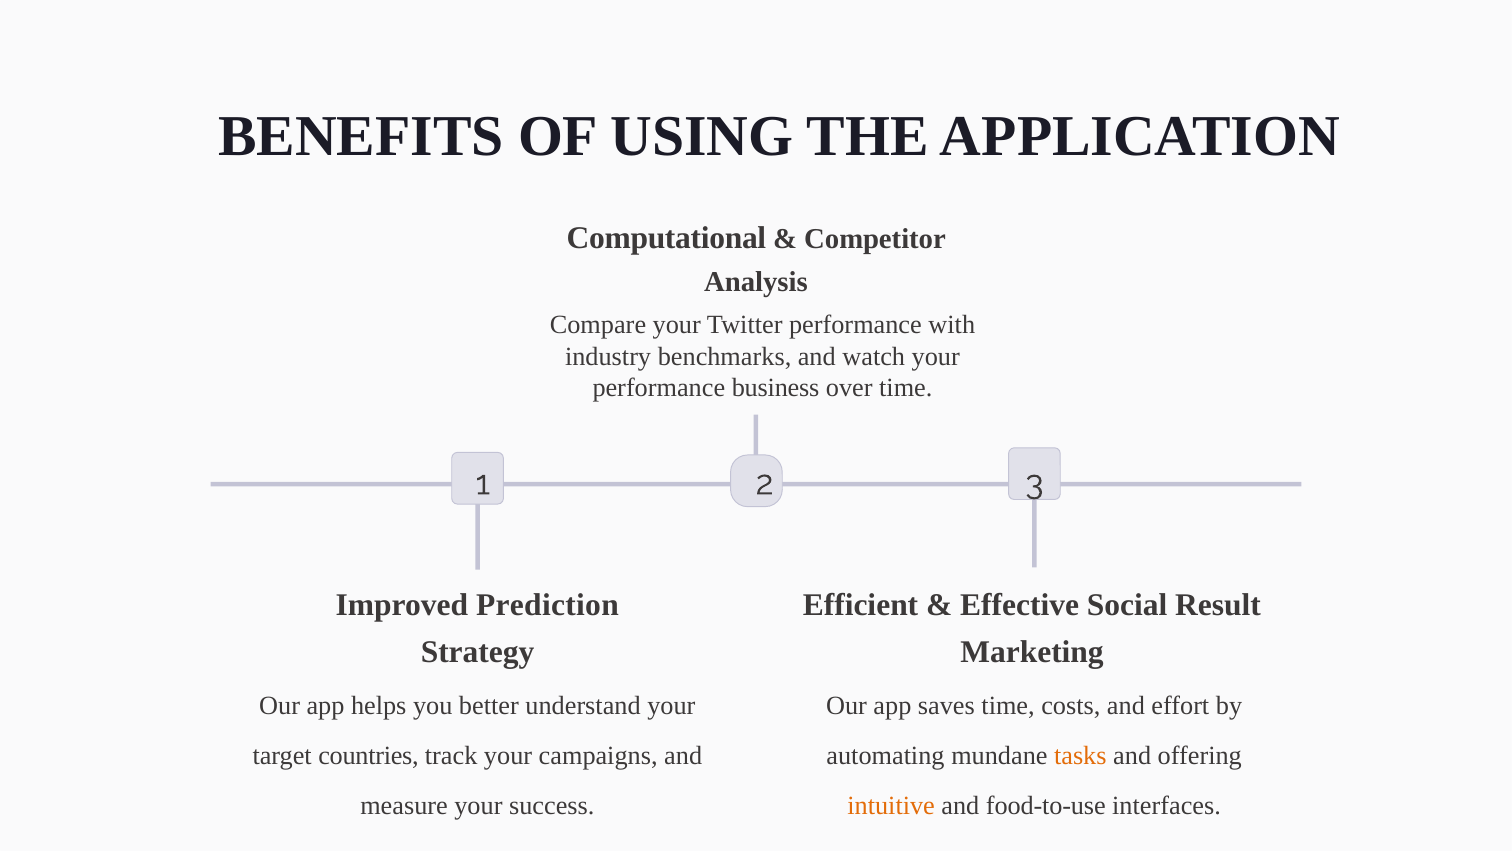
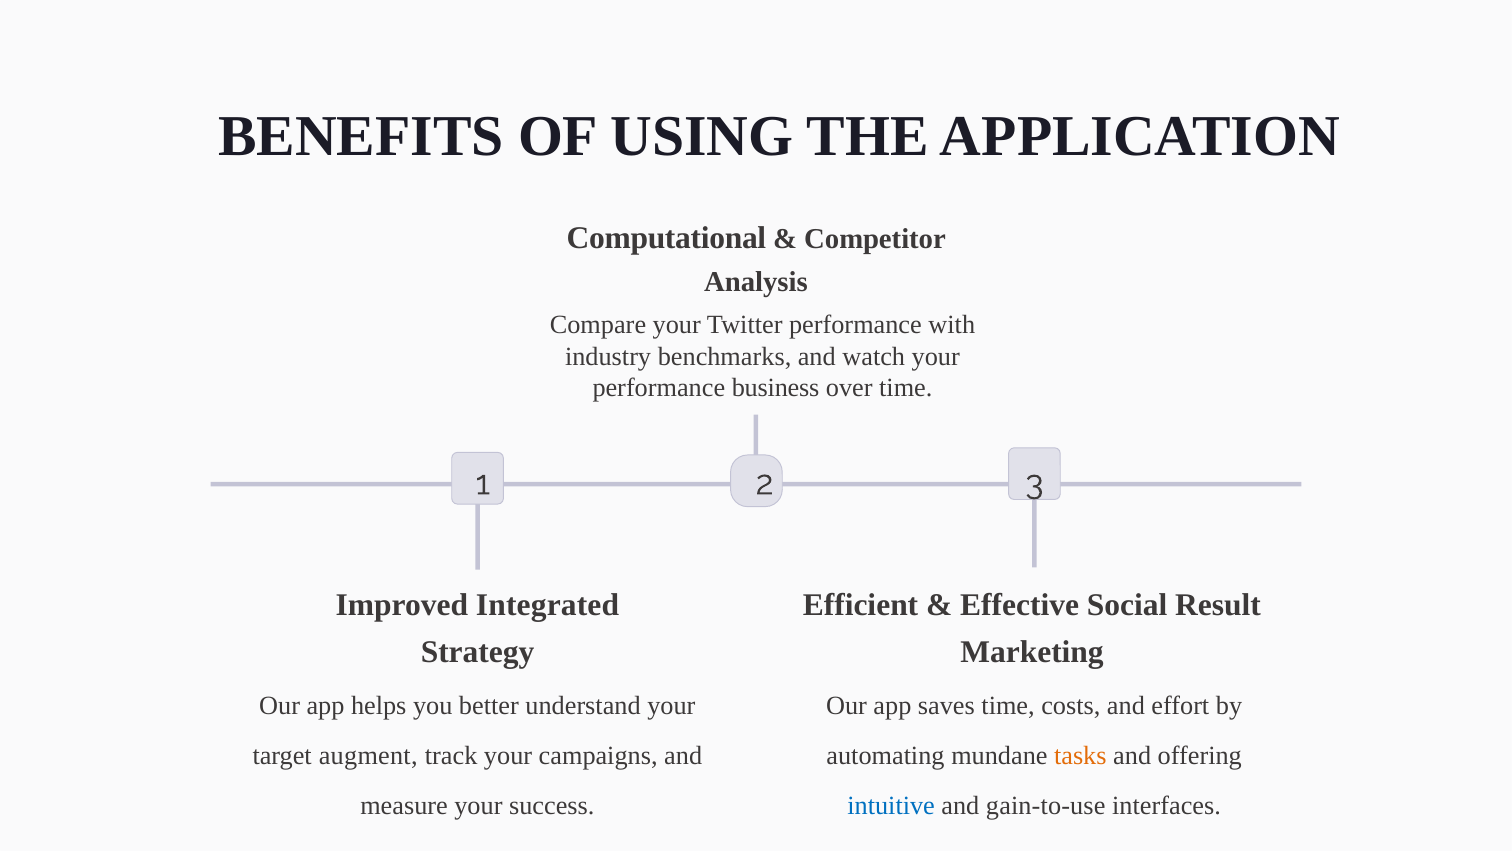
Prediction: Prediction -> Integrated (548, 605)
countries: countries -> augment (368, 755)
intuitive colour: orange -> blue (891, 805)
food-to-use: food-to-use -> gain-to-use (1046, 805)
